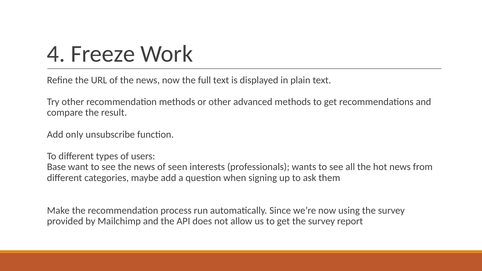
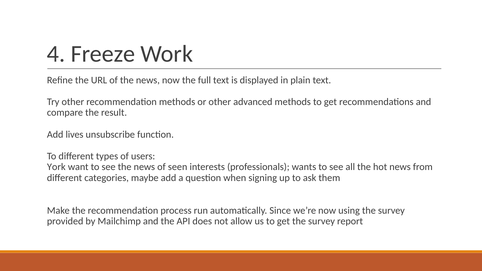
only: only -> lives (75, 134)
Base: Base -> York (56, 167)
